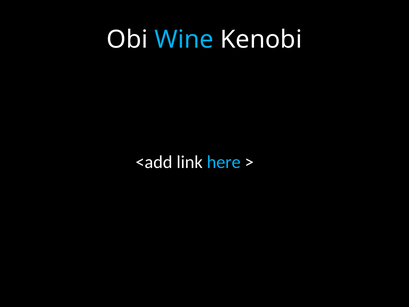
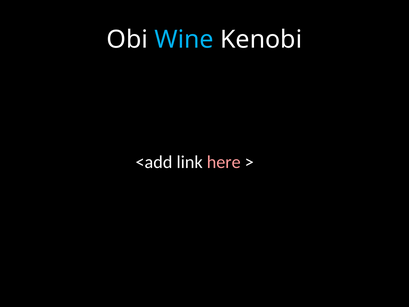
here colour: light blue -> pink (224, 162)
